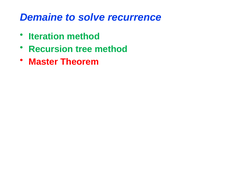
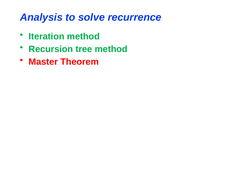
Demaine: Demaine -> Analysis (41, 17)
